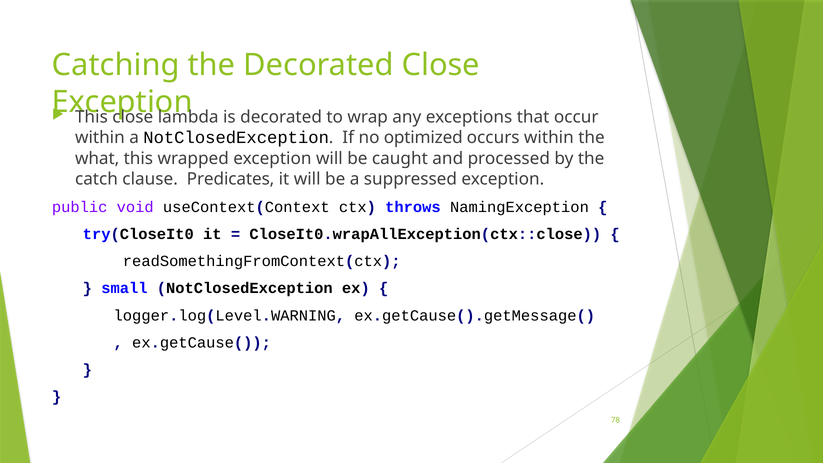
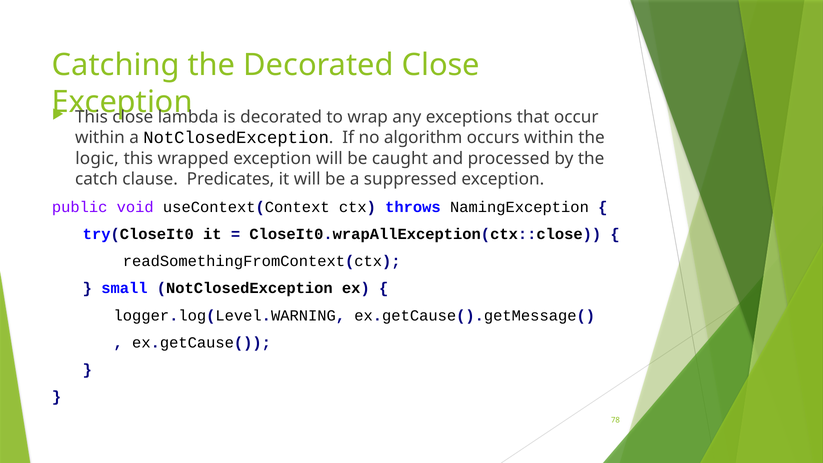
optimized: optimized -> algorithm (423, 138)
what: what -> logic (97, 158)
